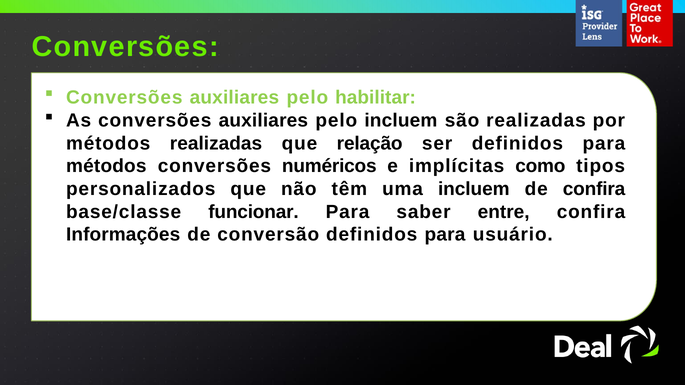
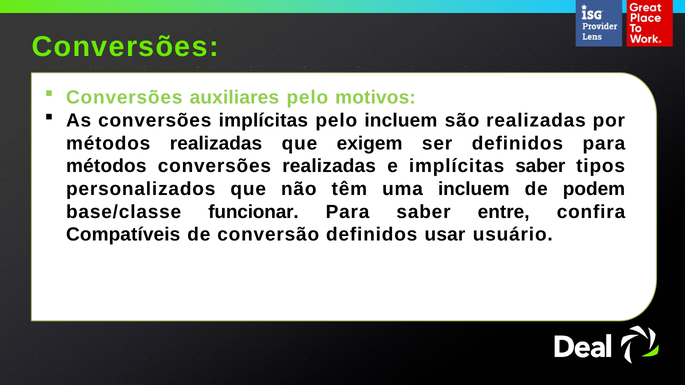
habilitar: habilitar -> motivos (375, 97)
As conversões auxiliares: auxiliares -> implícitas (263, 121)
relação: relação -> exigem (370, 144)
conversões numéricos: numéricos -> realizadas (329, 166)
implícitas como: como -> saber (540, 166)
de confira: confira -> podem (594, 189)
Informações: Informações -> Compatíveis (123, 235)
conversão definidos para: para -> usar (445, 235)
